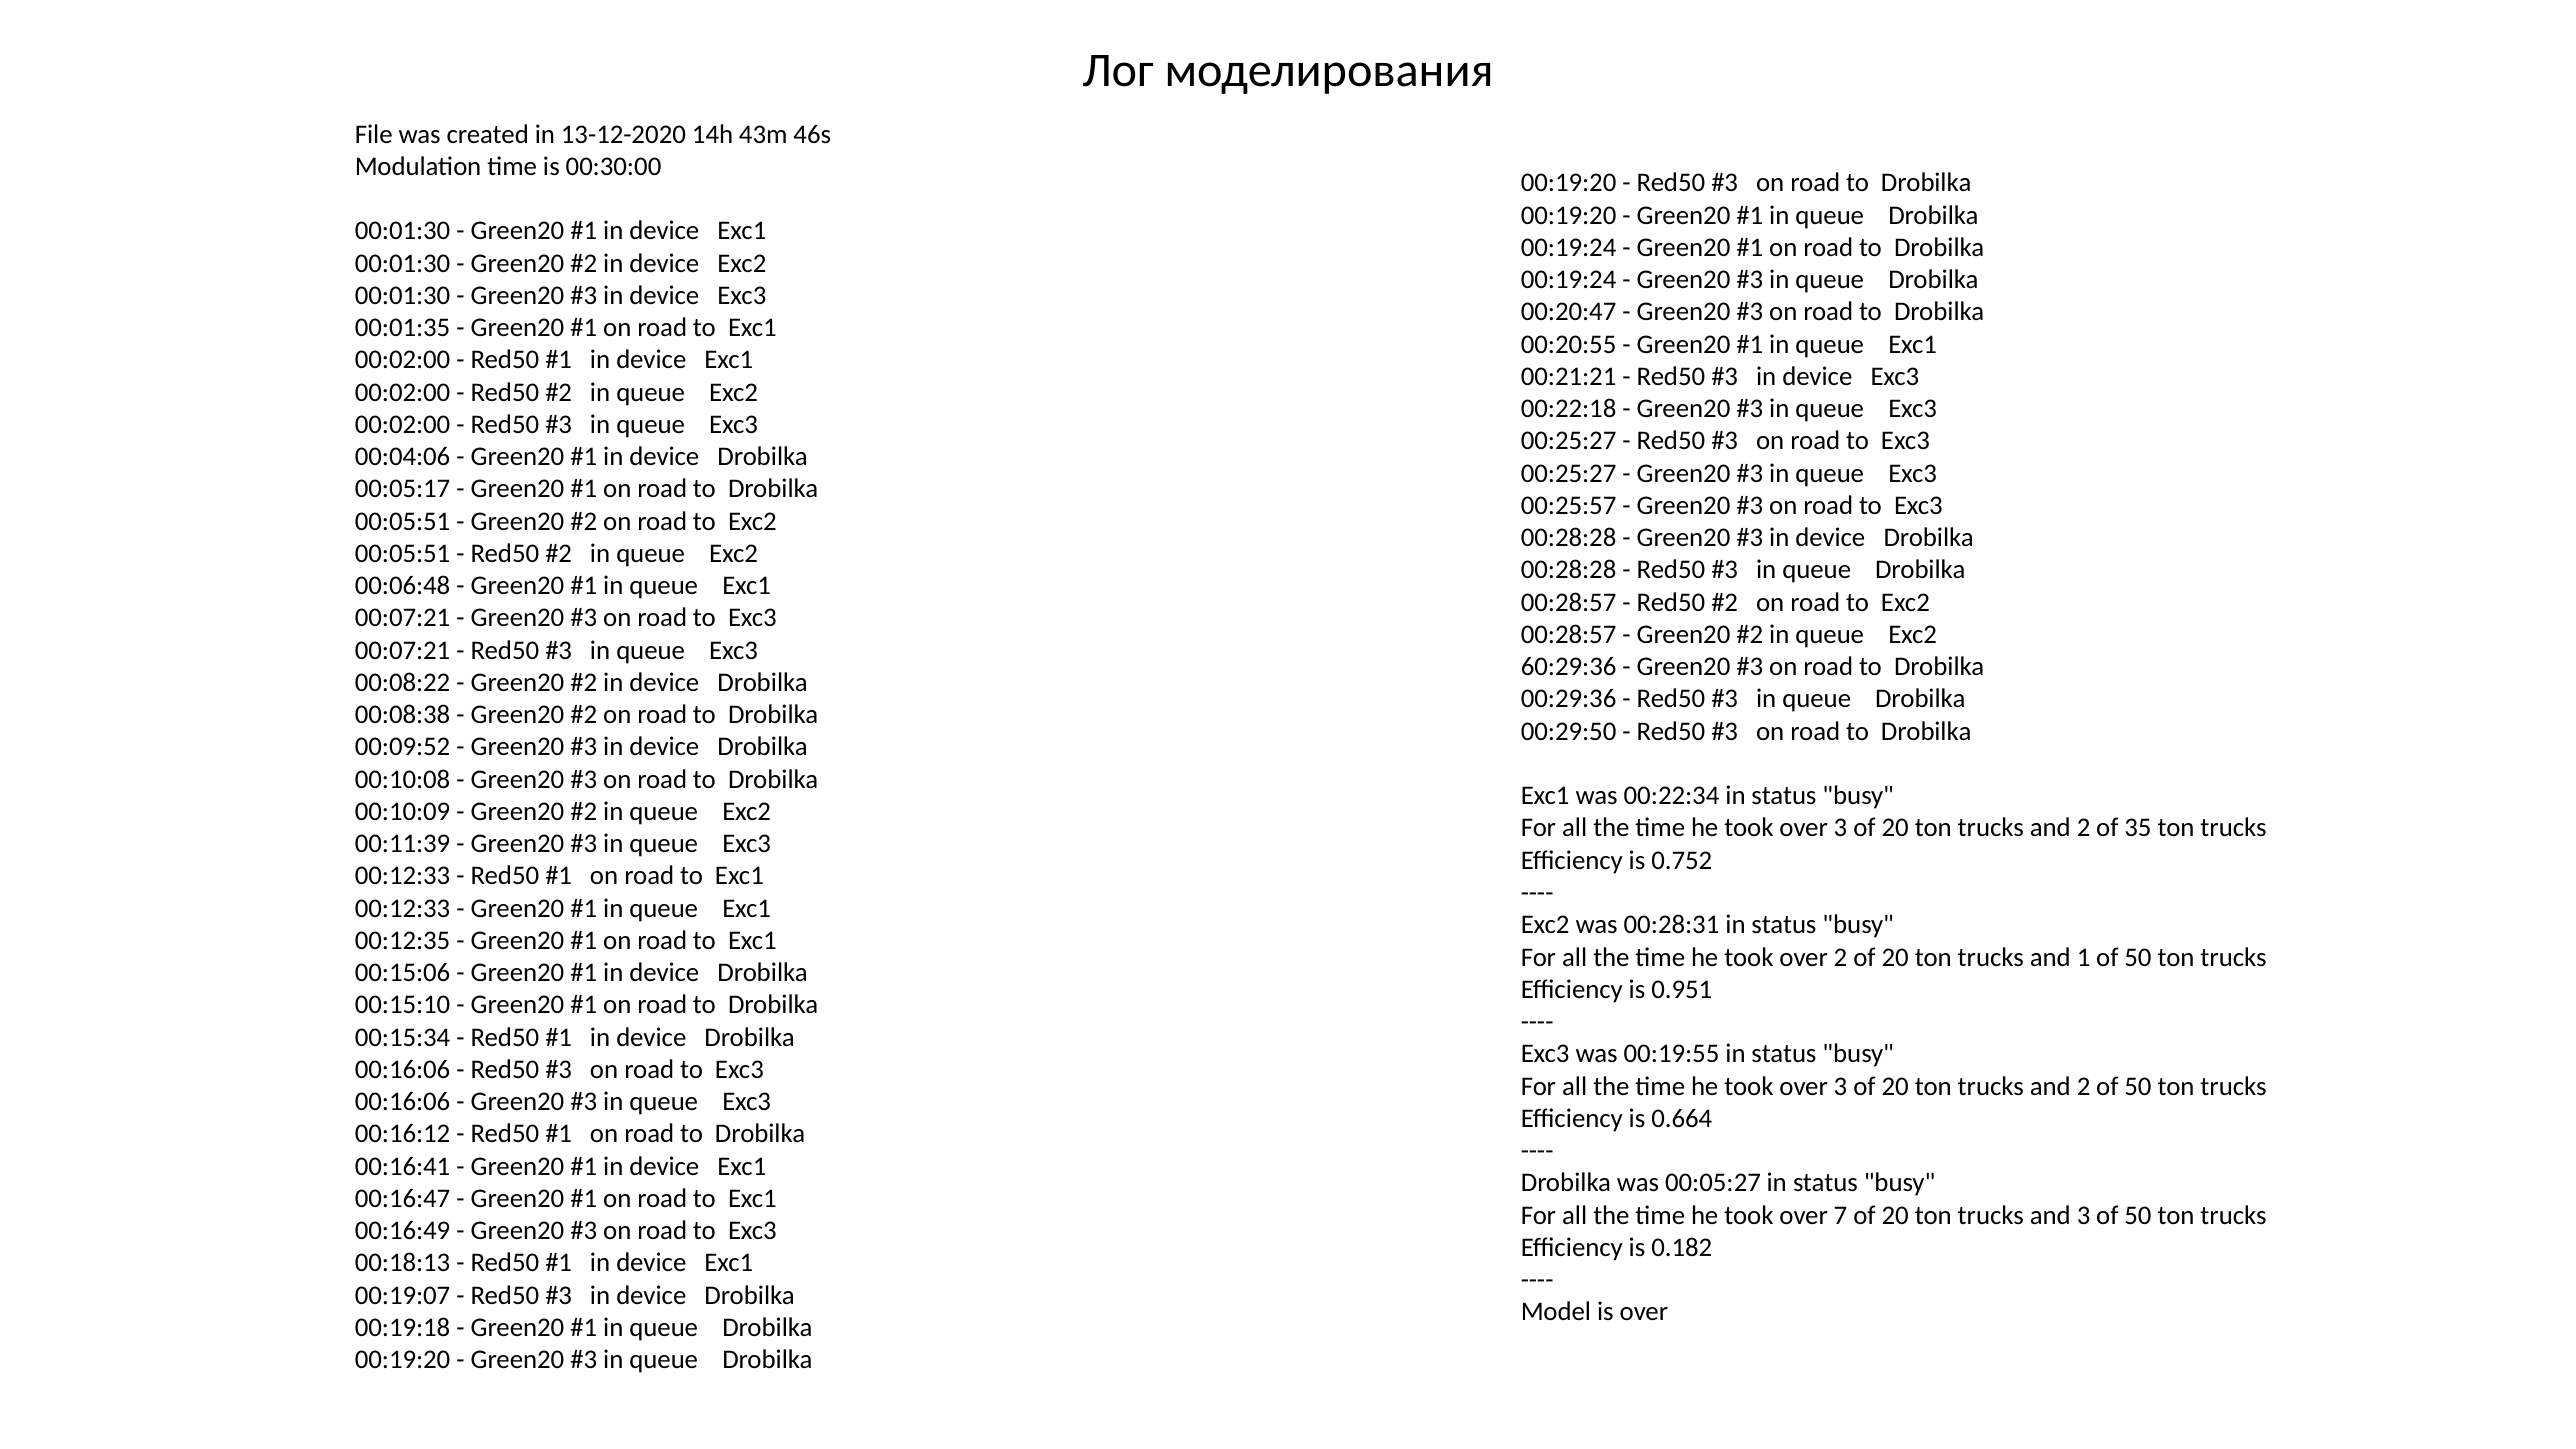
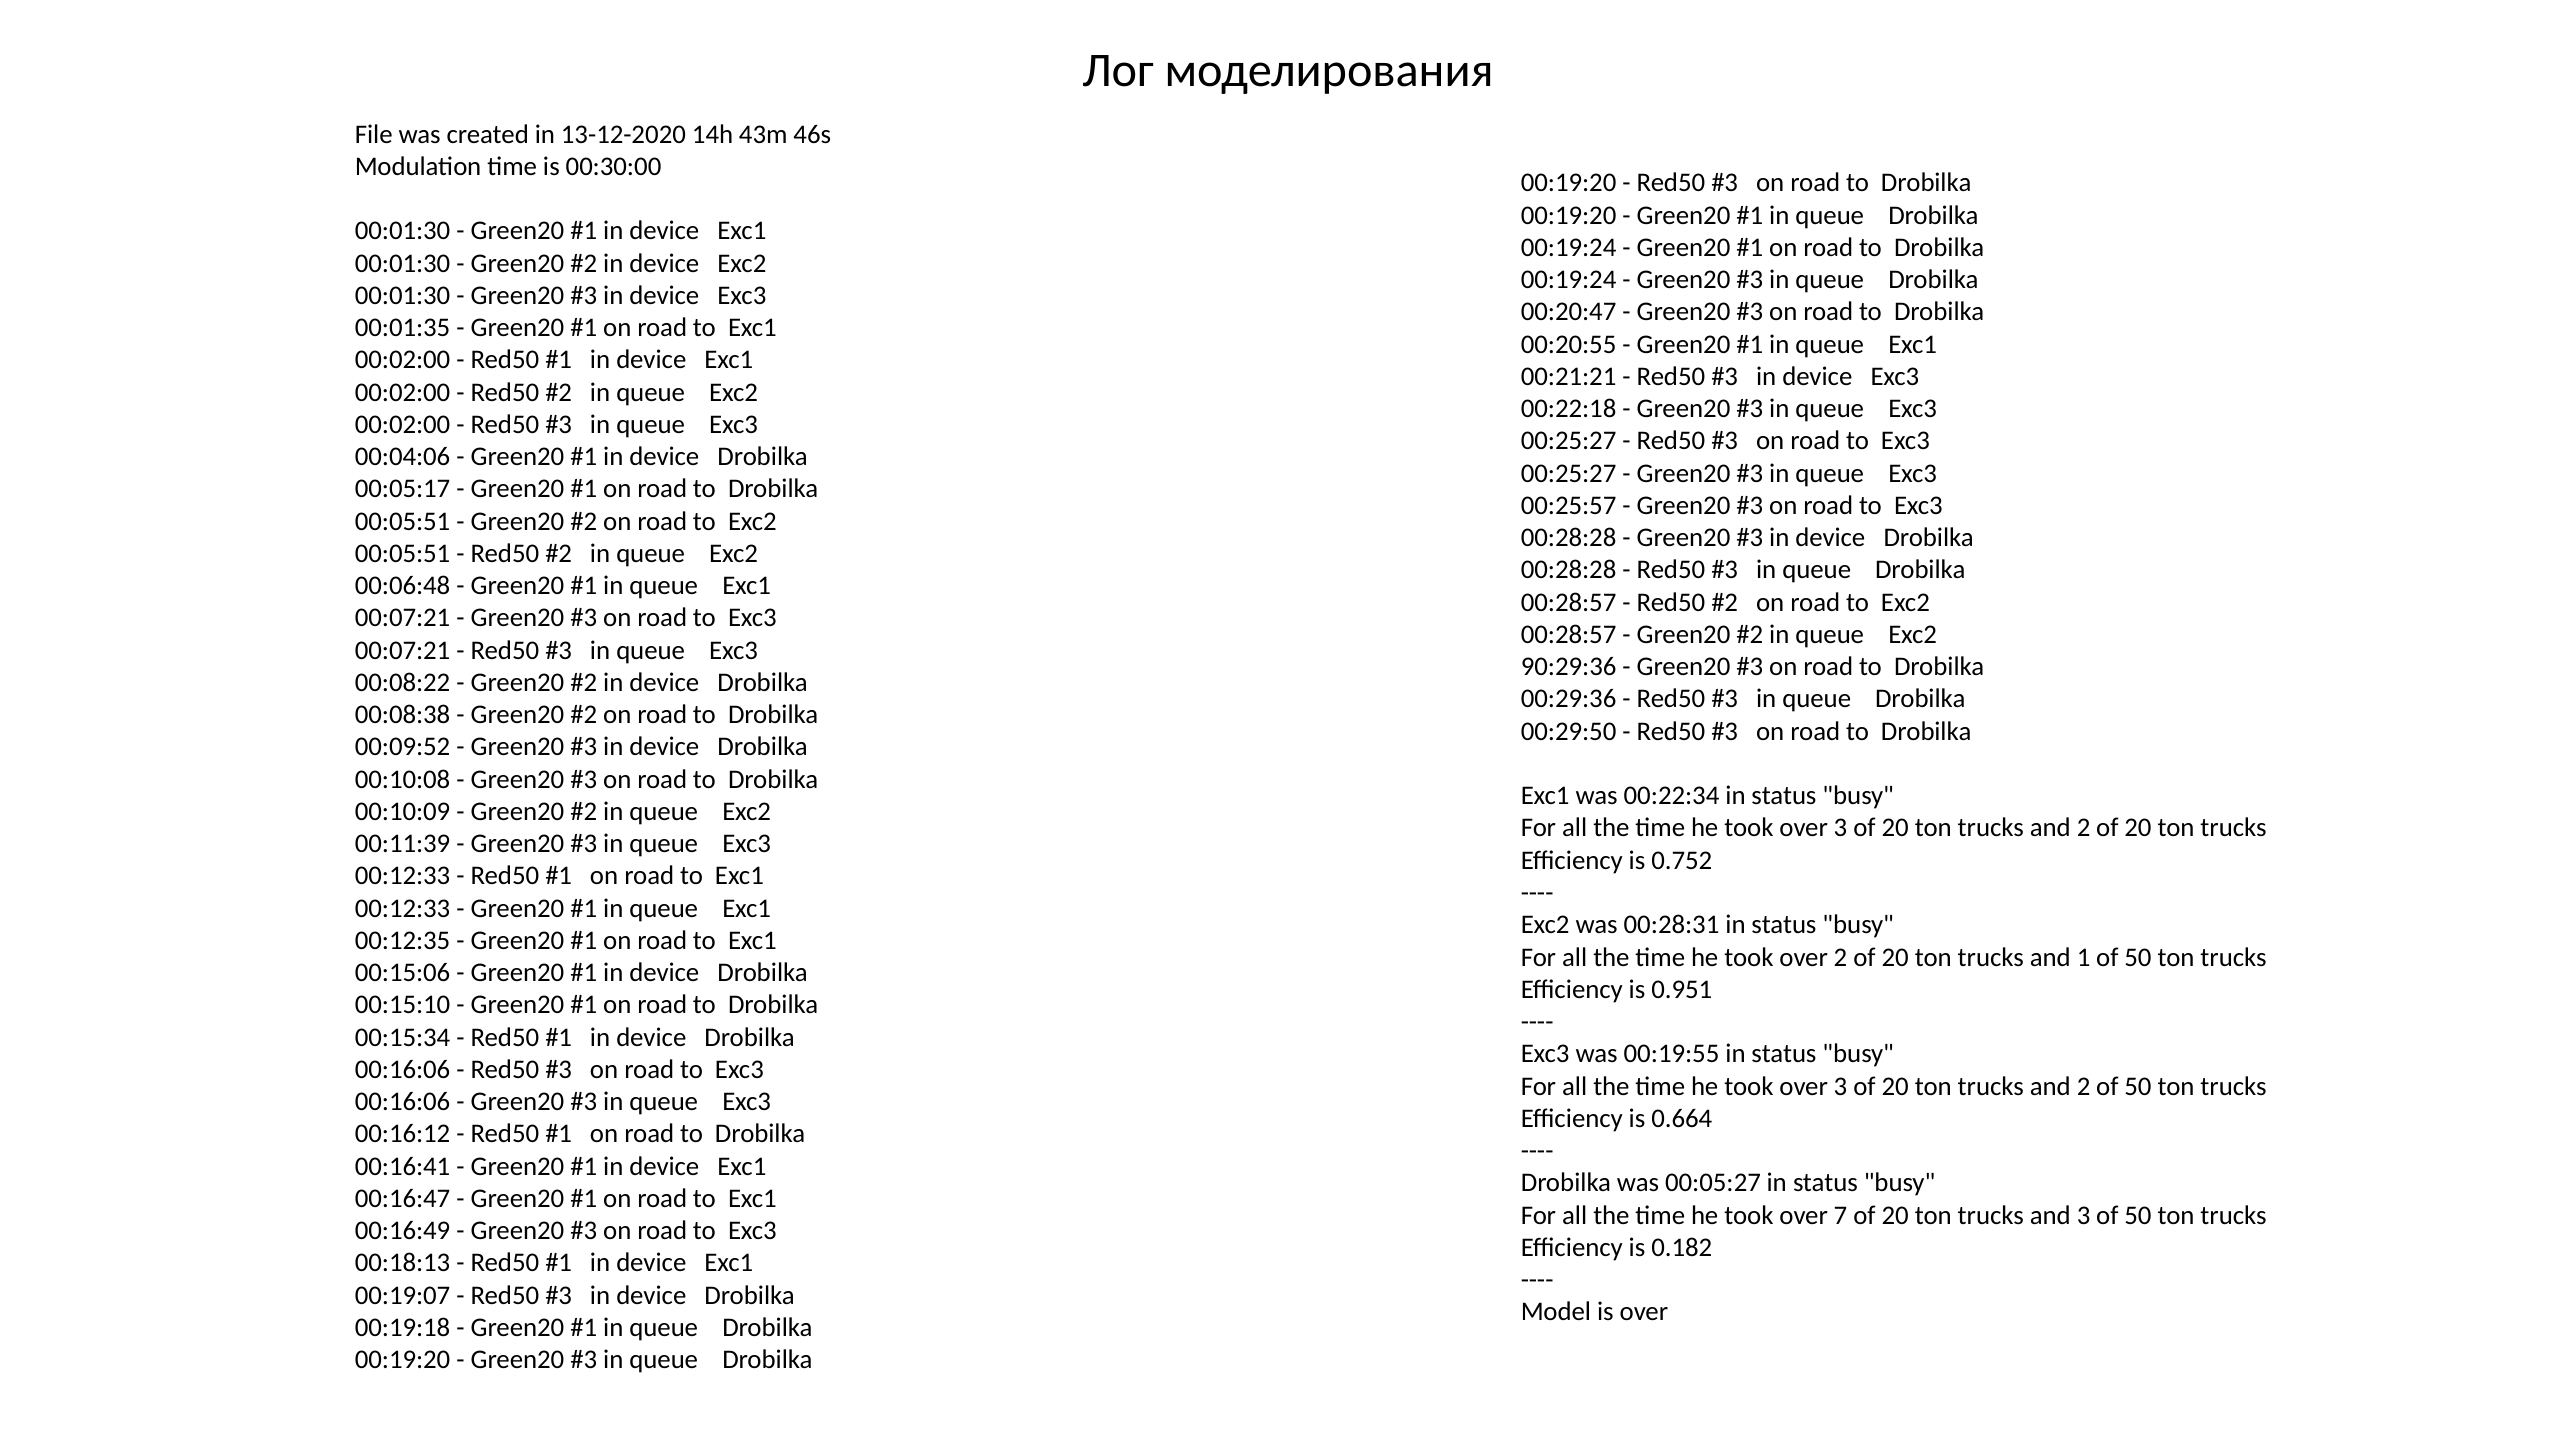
60:29:36: 60:29:36 -> 90:29:36 (1569, 667)
and 2 of 35: 35 -> 20 (2138, 828)
